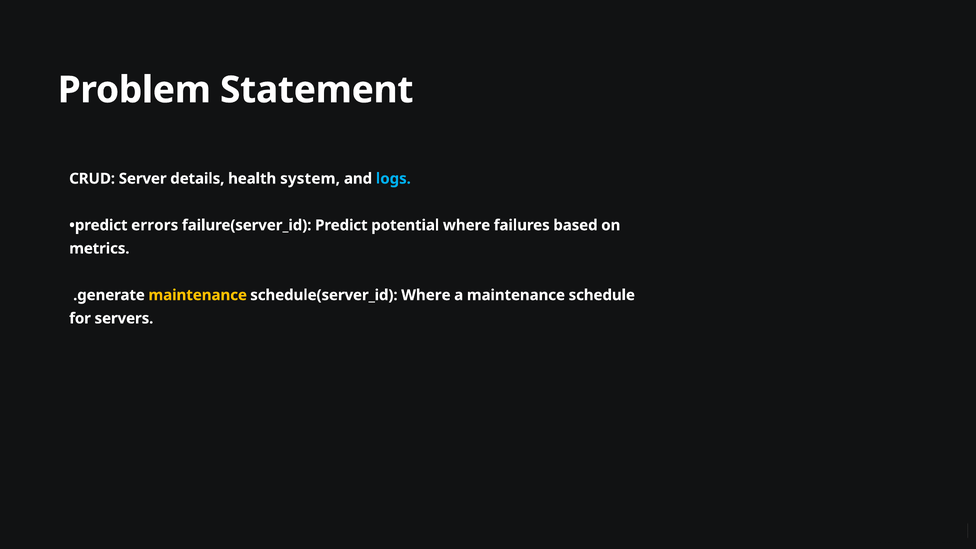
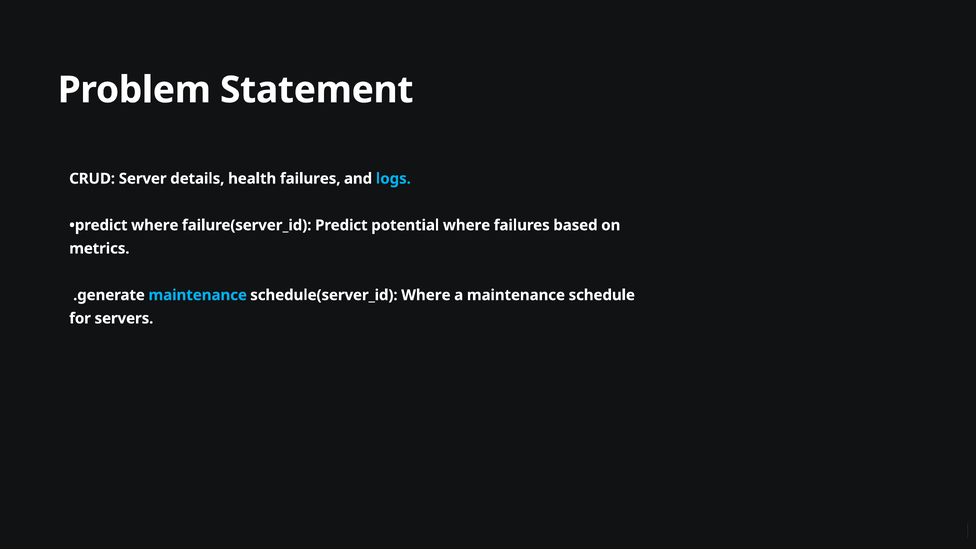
health system: system -> failures (310, 179)
predict errors: errors -> where (155, 225)
maintenance colour: yellow -> light blue (198, 295)
